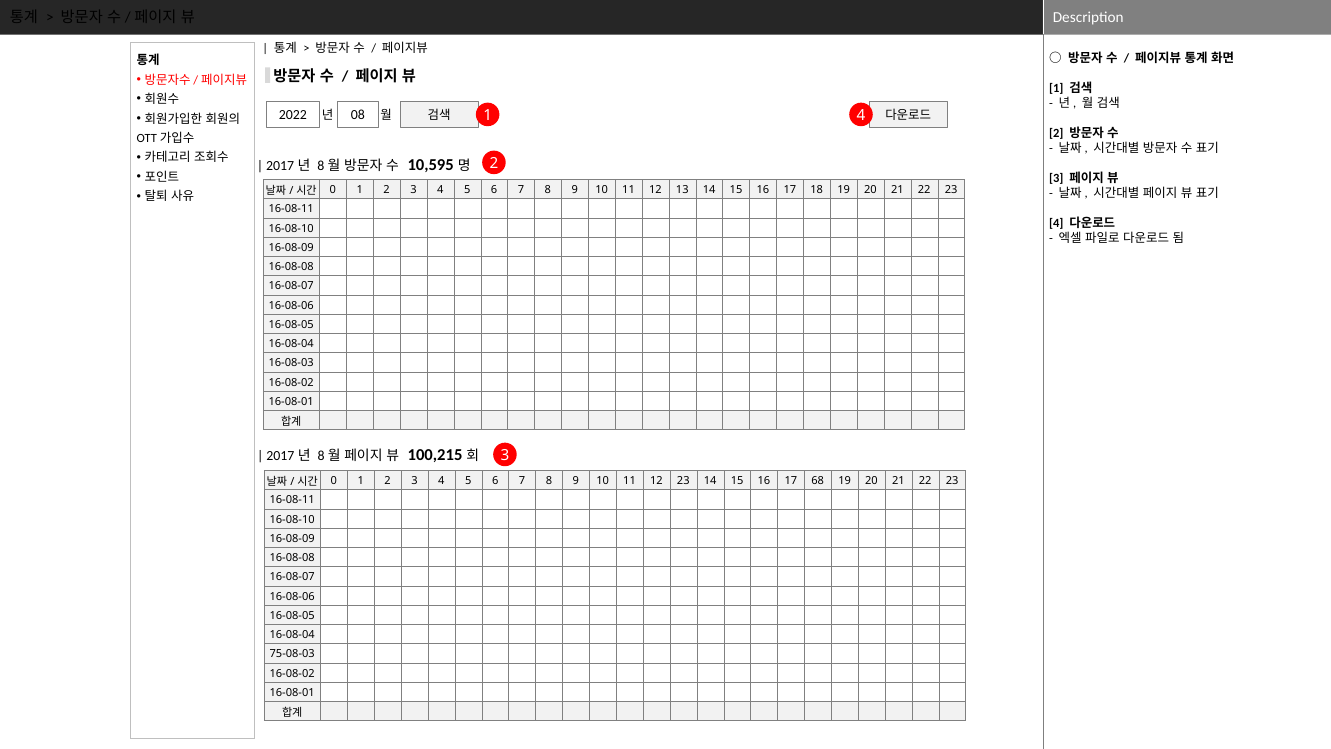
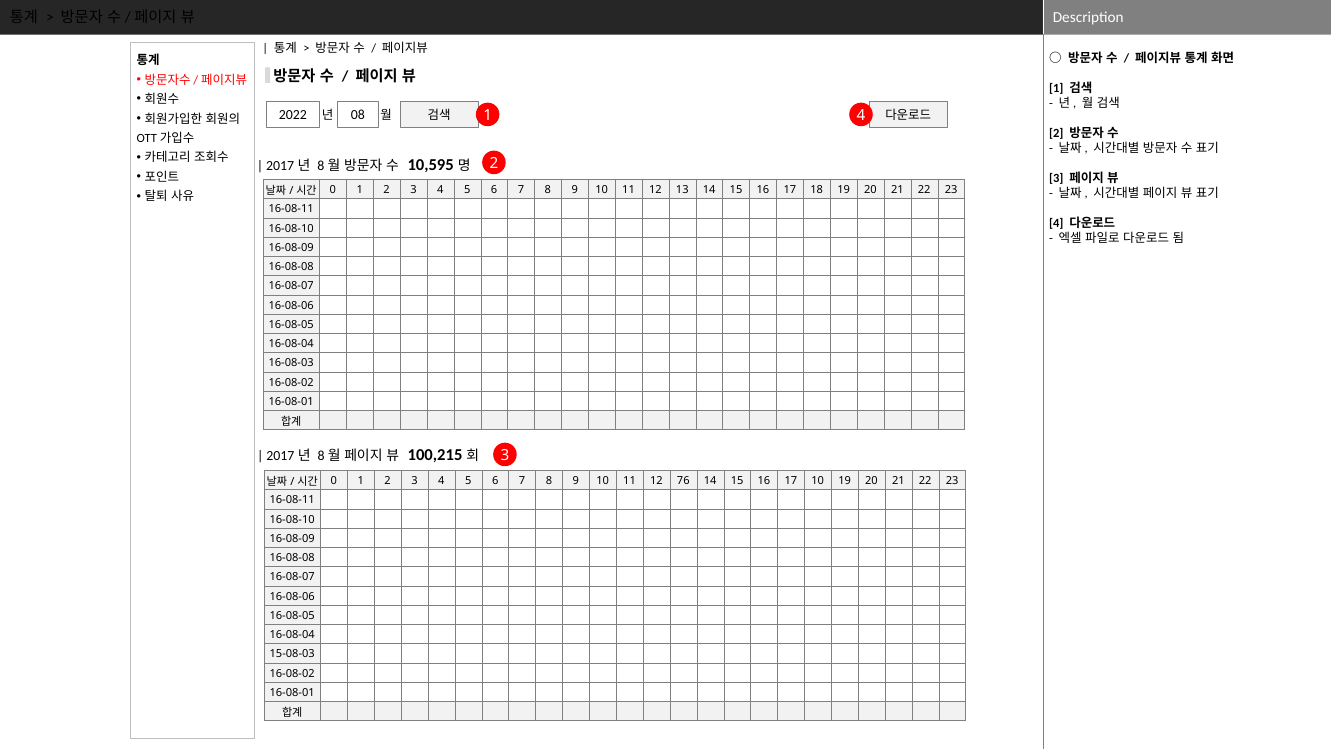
12 23: 23 -> 76 (683, 481)
17 68: 68 -> 10 (818, 481)
75-08-03: 75-08-03 -> 15-08-03 (292, 654)
